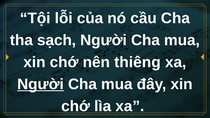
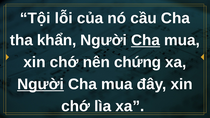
sạch: sạch -> khẩn (57, 40)
Cha underline: none -> present (145, 40)
thiêng: thiêng -> chứng (138, 62)
